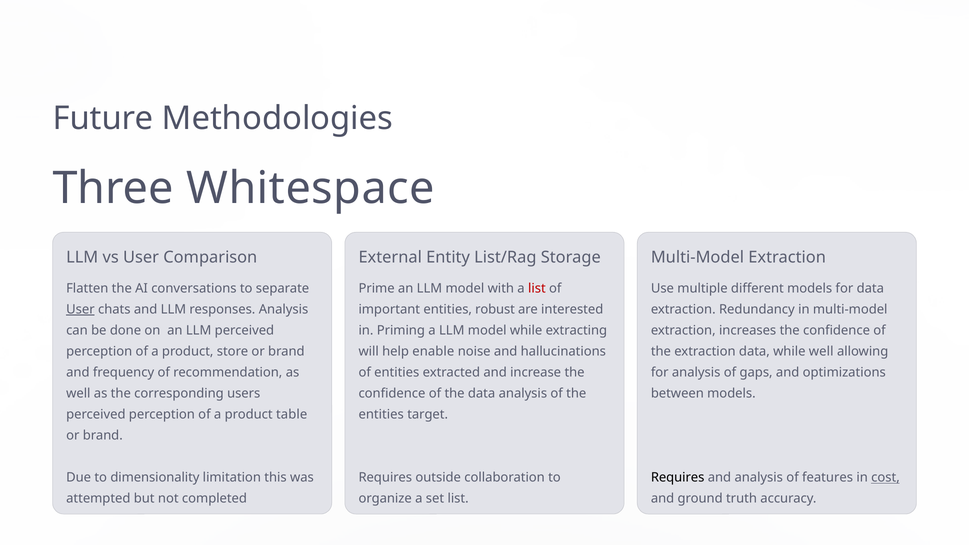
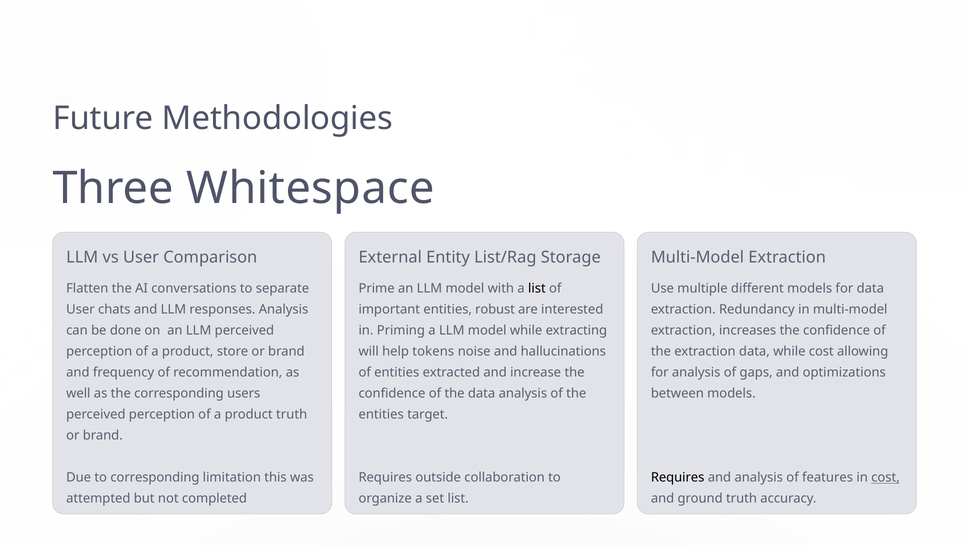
list colour: red -> black (537, 288)
User underline: present -> none (80, 309)
enable: enable -> tokens (433, 352)
while well: well -> cost (821, 352)
product table: table -> truth (292, 415)
to dimensionality: dimensionality -> corresponding (155, 478)
